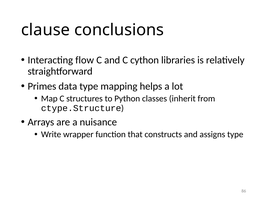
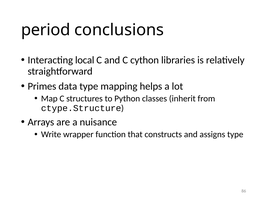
clause: clause -> period (46, 30)
flow: flow -> local (85, 60)
